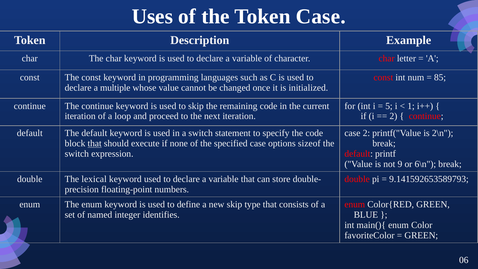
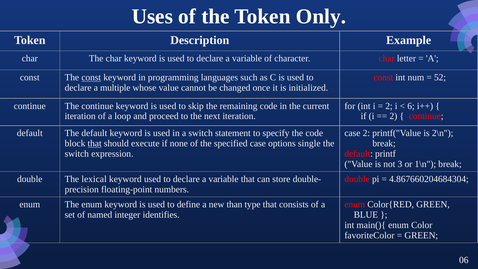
Token Case: Case -> Only (321, 17)
const underline: none -> present (91, 77)
85: 85 -> 52 (440, 77)
5: 5 -> 2 (389, 106)
1: 1 -> 6 (411, 106)
sizeof: sizeof -> single (309, 143)
9: 9 -> 3 (400, 164)
6\n: 6\n -> 1\n (425, 164)
9.141592653589793: 9.141592653589793 -> 4.867660204684304 (429, 179)
new skip: skip -> than (235, 204)
